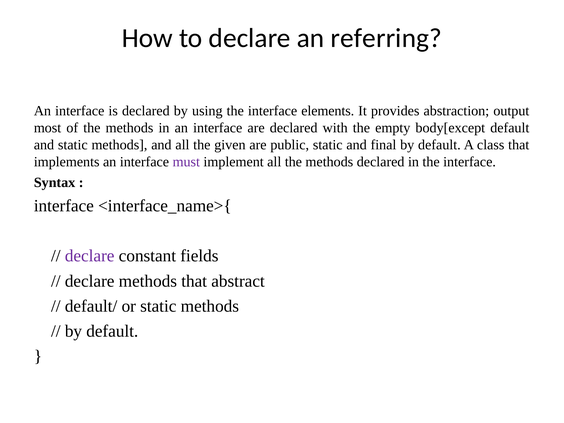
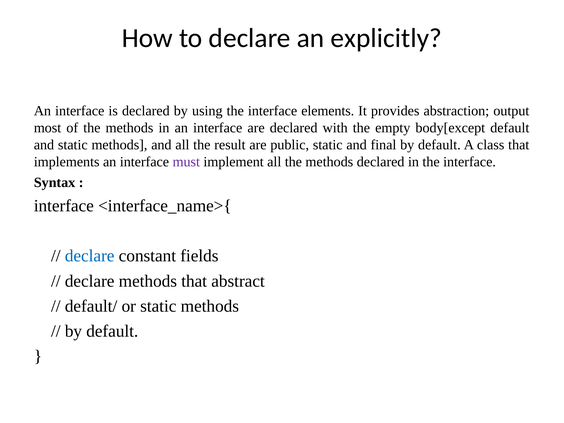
referring: referring -> explicitly (386, 38)
given: given -> result (230, 145)
declare colour: purple -> blue (90, 256)
